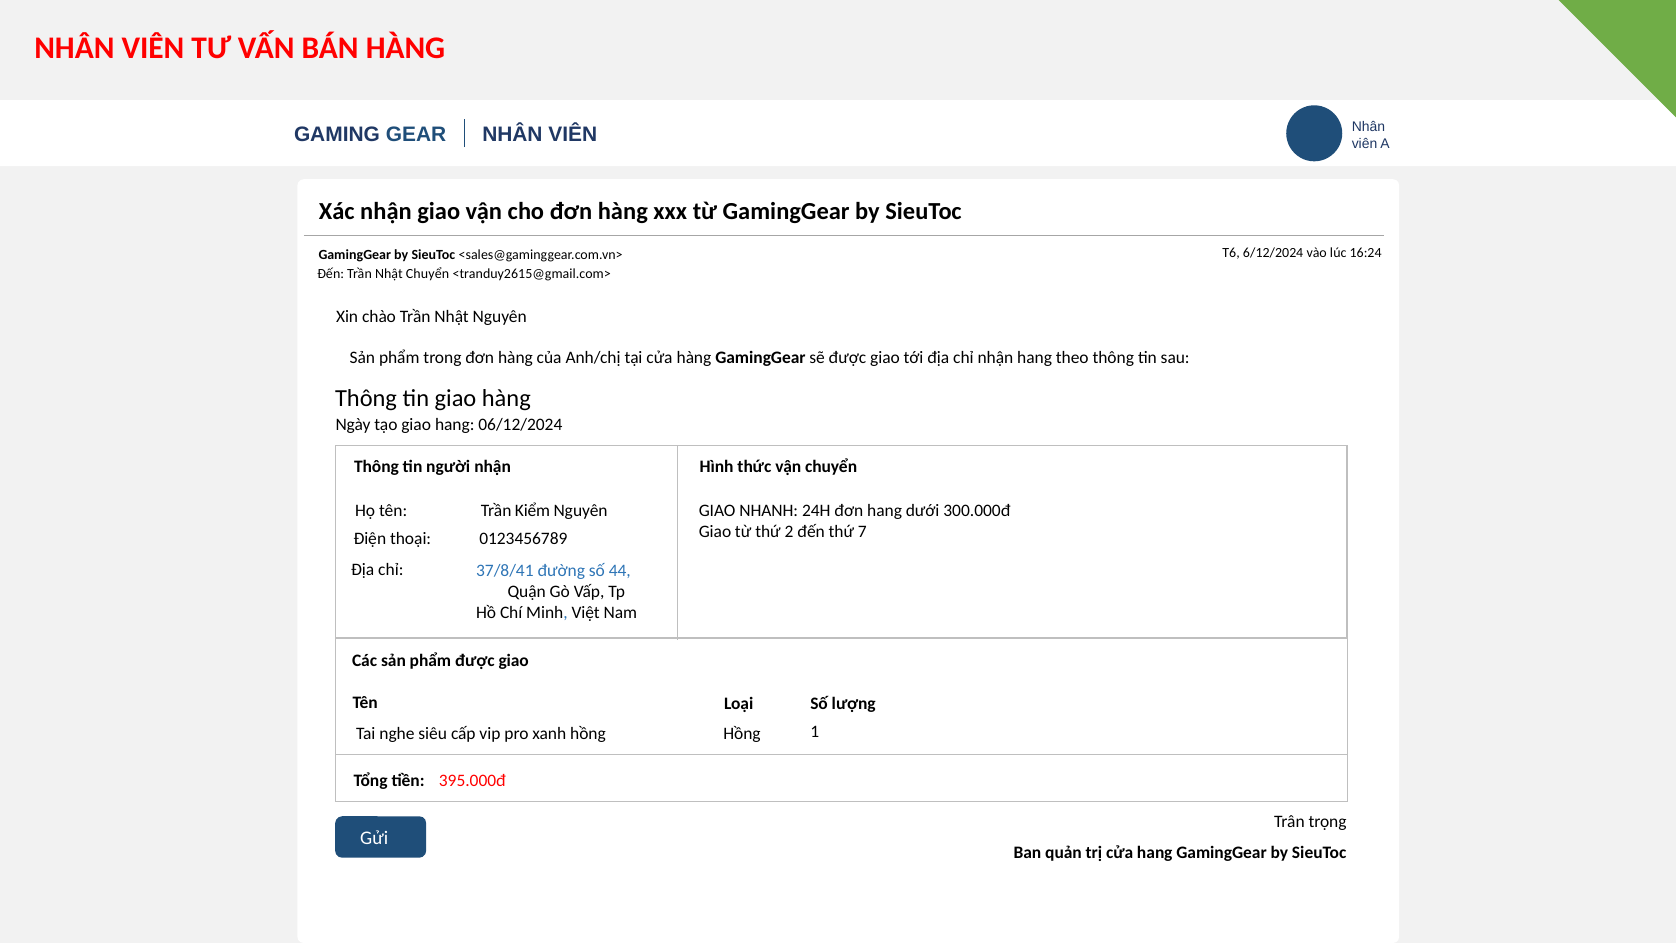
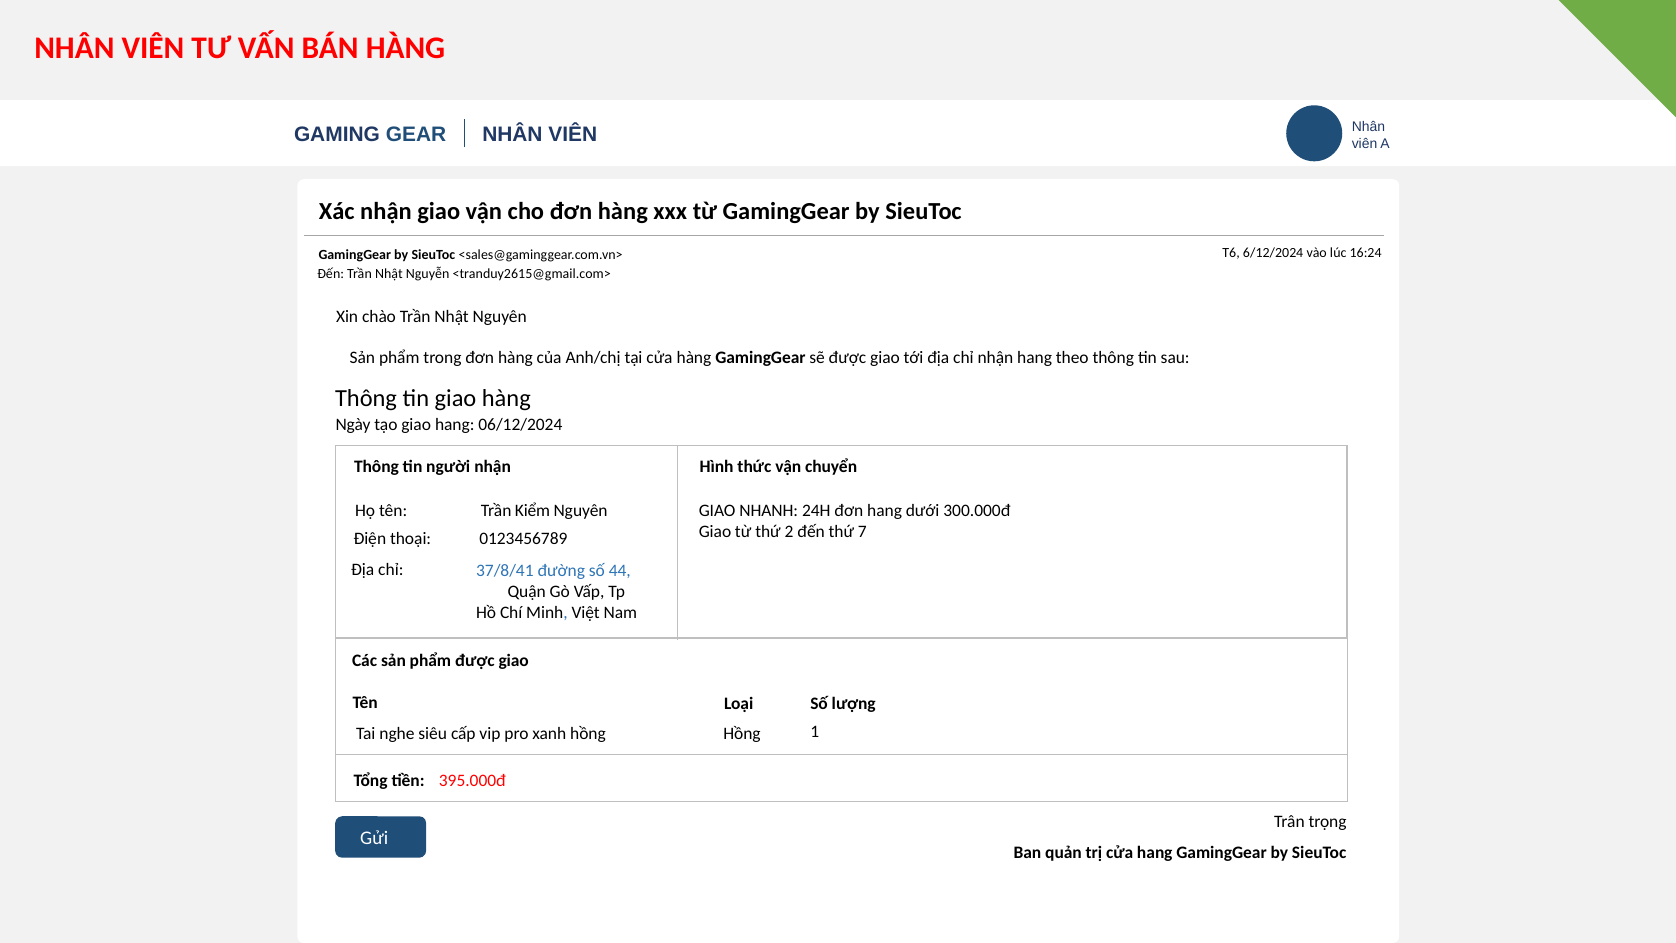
Nhật Chuyển: Chuyển -> Nguyễn (428, 274)
